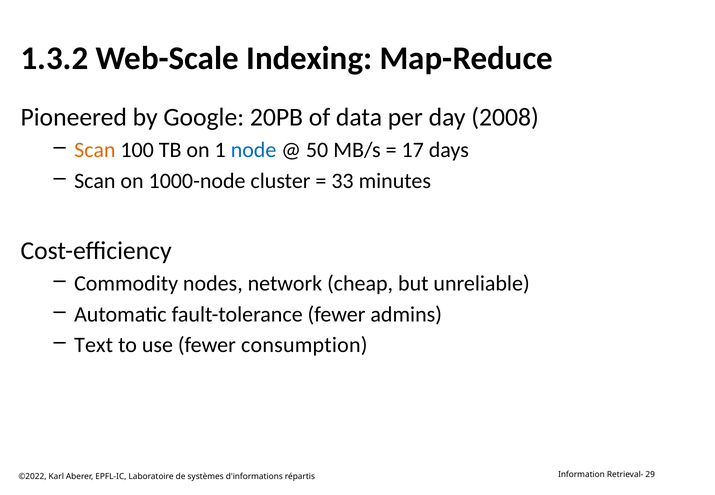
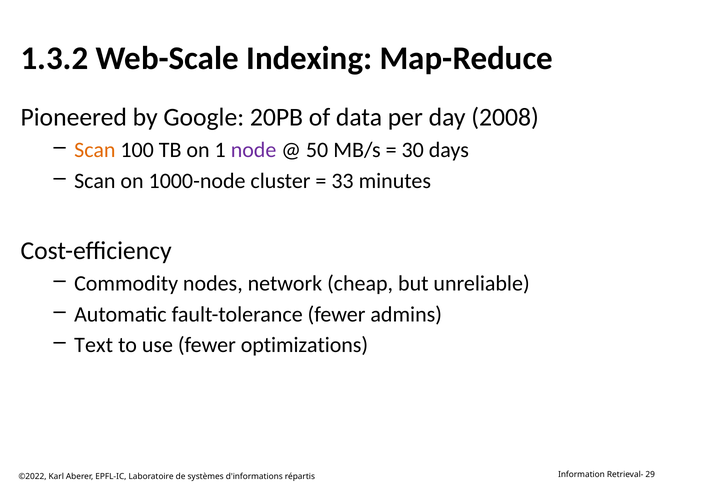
node colour: blue -> purple (254, 150)
17: 17 -> 30 (413, 150)
consumption: consumption -> optimizations (304, 345)
